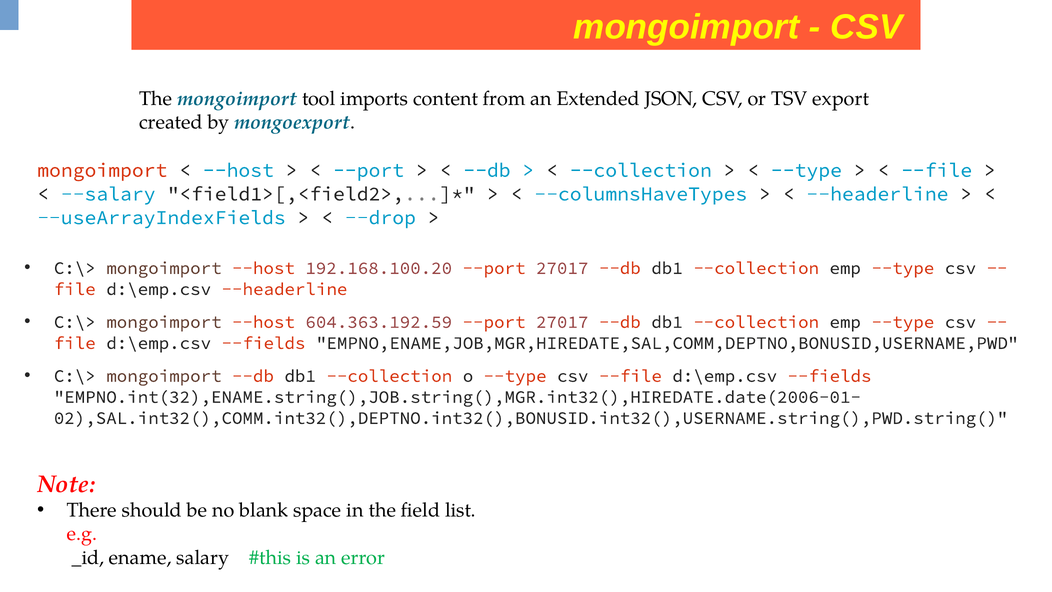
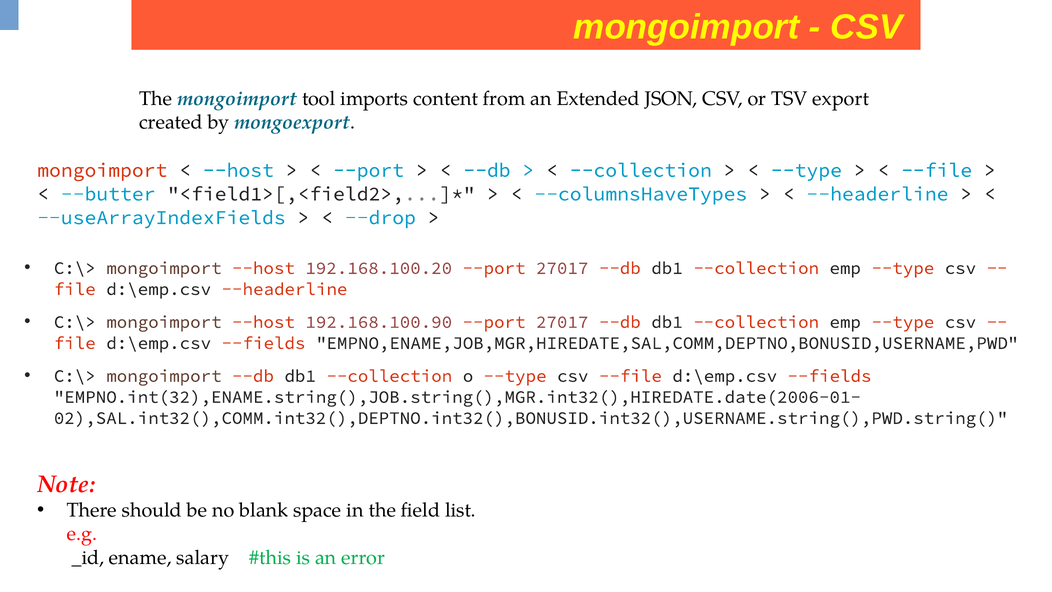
--salary: --salary -> --butter (108, 194)
604.363.192.59: 604.363.192.59 -> 192.168.100.90 (379, 322)
